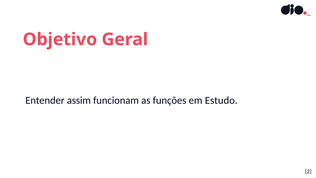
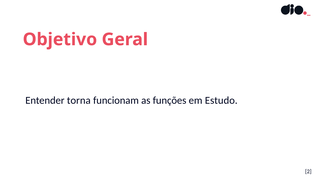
assim: assim -> torna (79, 100)
